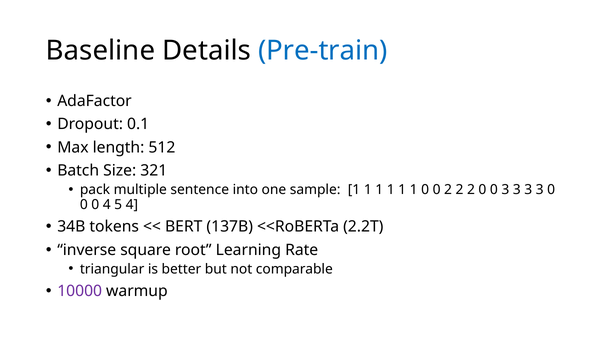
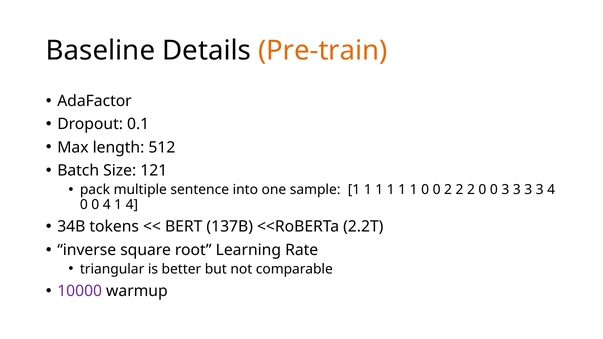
Pre-train colour: blue -> orange (323, 51)
321: 321 -> 121 (154, 171)
3 0: 0 -> 4 (551, 190)
4 5: 5 -> 1 (118, 205)
